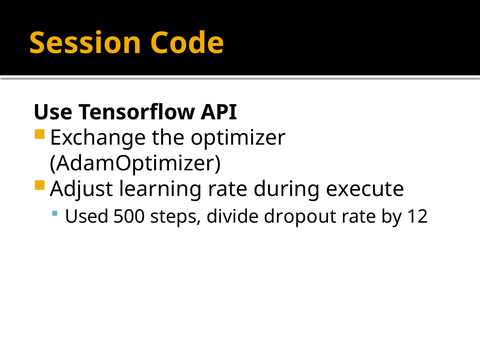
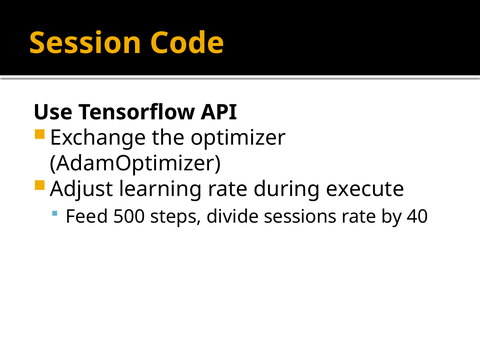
Used: Used -> Feed (87, 217)
dropout: dropout -> sessions (300, 217)
12: 12 -> 40 (417, 217)
